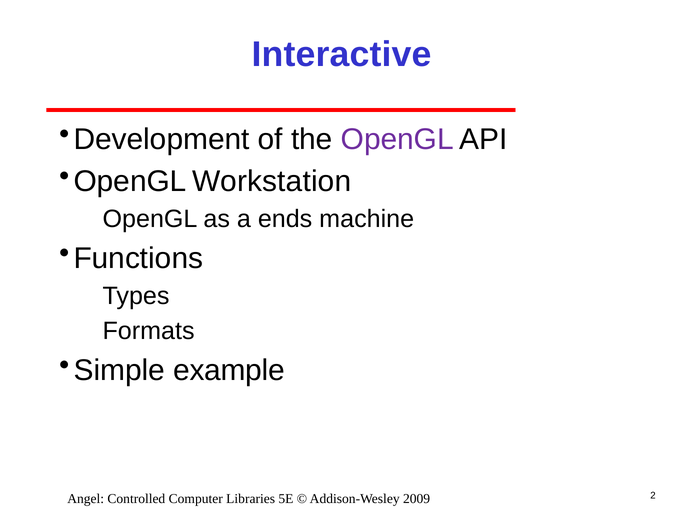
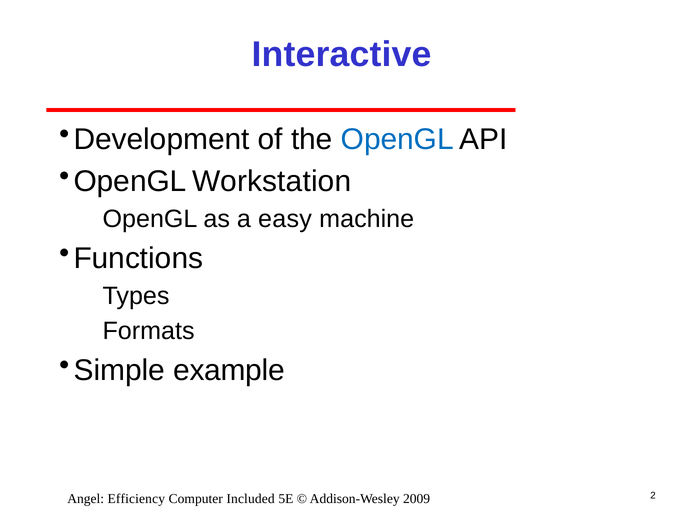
OpenGL colour: purple -> blue (397, 139)
ends: ends -> easy (285, 219)
Controlled: Controlled -> Efficiency (136, 499)
Libraries: Libraries -> Included (251, 499)
